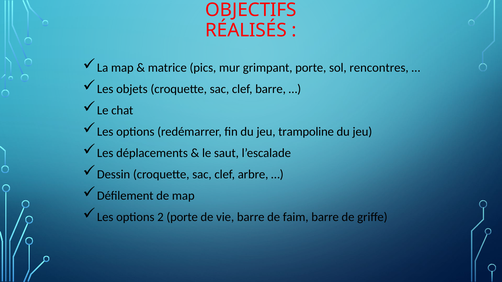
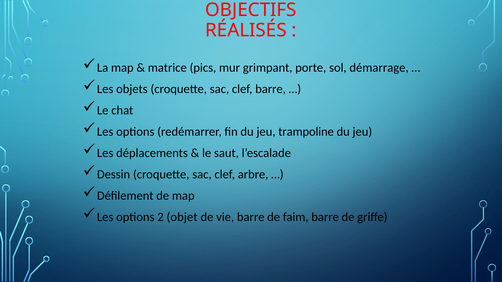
rencontres: rencontres -> démarrage (379, 68)
2 porte: porte -> objet (182, 217)
